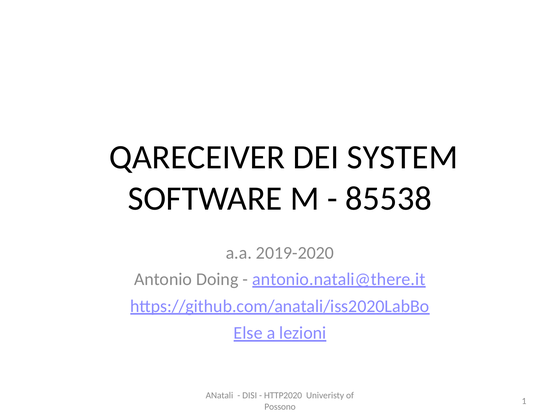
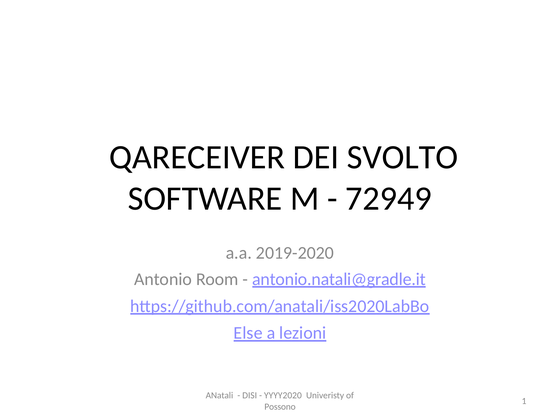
SYSTEM: SYSTEM -> SVOLTO (403, 157)
85538: 85538 -> 72949 (389, 198)
Doing: Doing -> Room (217, 279)
antonio.natali@there.it: antonio.natali@there.it -> antonio.natali@gradle.it (339, 279)
HTTP2020: HTTP2020 -> YYYY2020 (283, 395)
